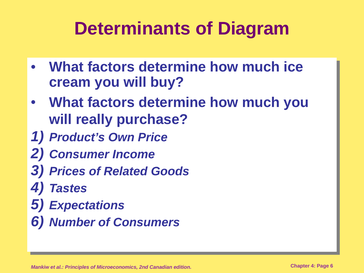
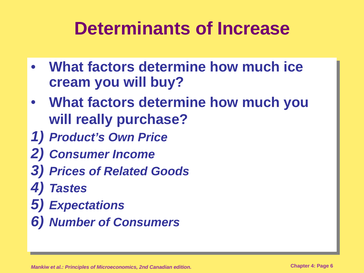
Diagram: Diagram -> Increase (254, 29)
